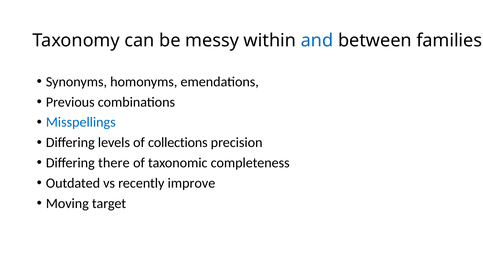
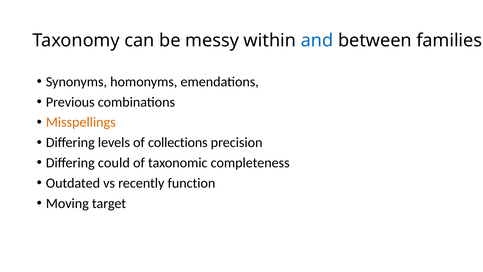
Misspellings colour: blue -> orange (81, 122)
there: there -> could (114, 163)
improve: improve -> function (191, 183)
